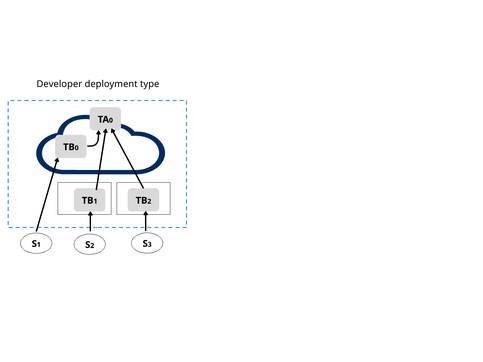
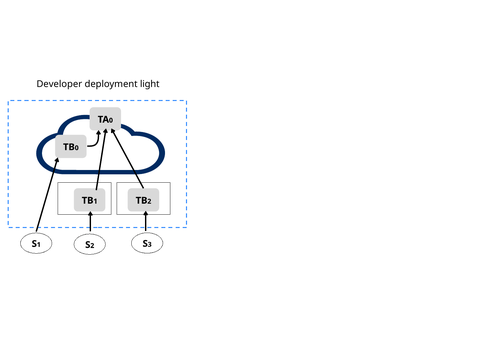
type: type -> light (150, 84)
